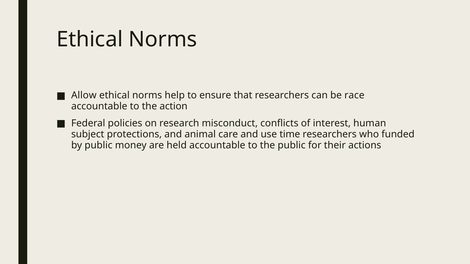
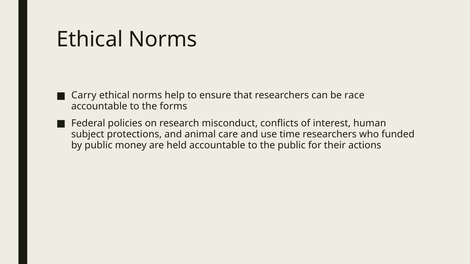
Allow: Allow -> Carry (84, 95)
action: action -> forms (173, 107)
